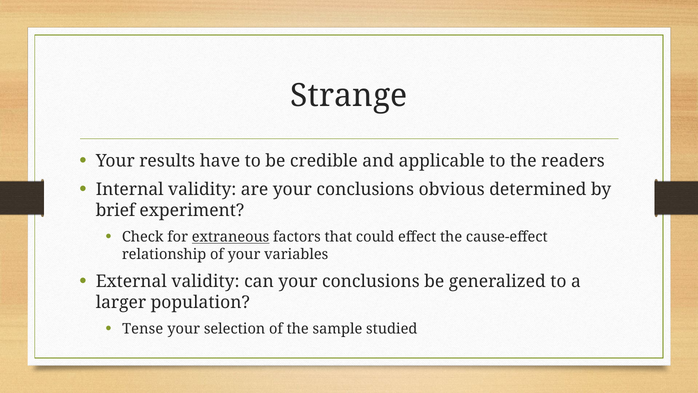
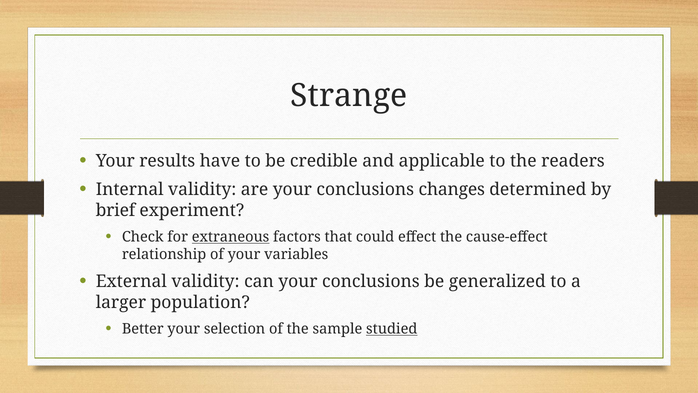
obvious: obvious -> changes (452, 189)
Tense: Tense -> Better (143, 329)
studied underline: none -> present (392, 329)
